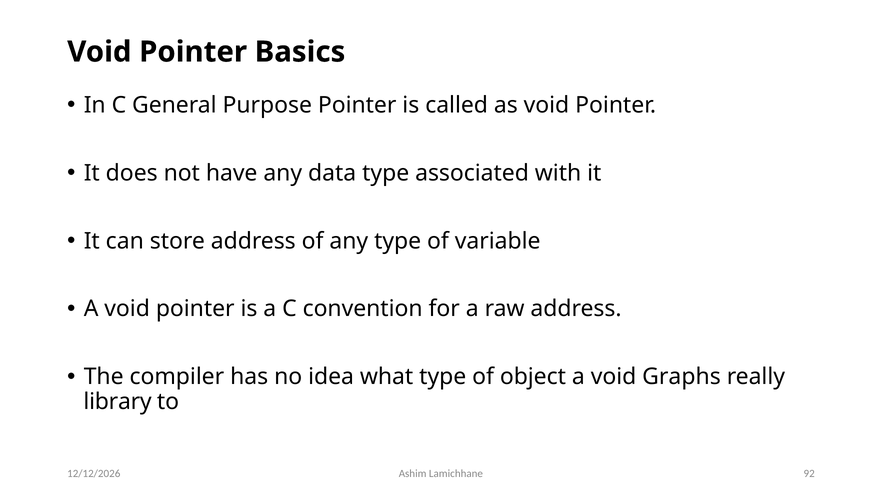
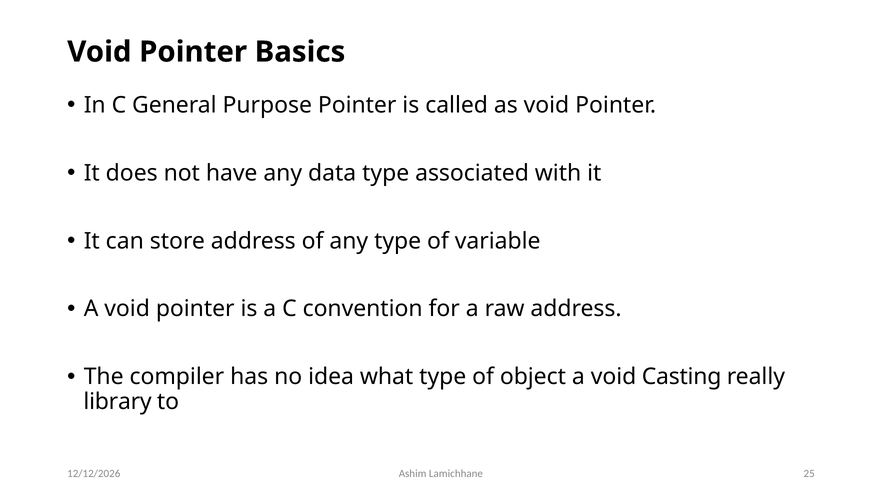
Graphs: Graphs -> Casting (682, 377)
92: 92 -> 25 (809, 474)
